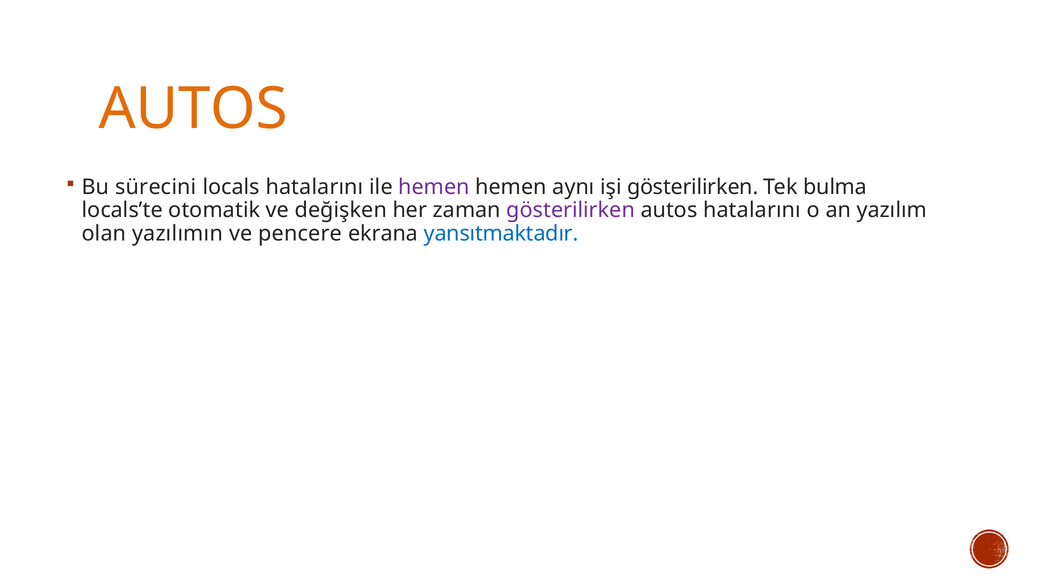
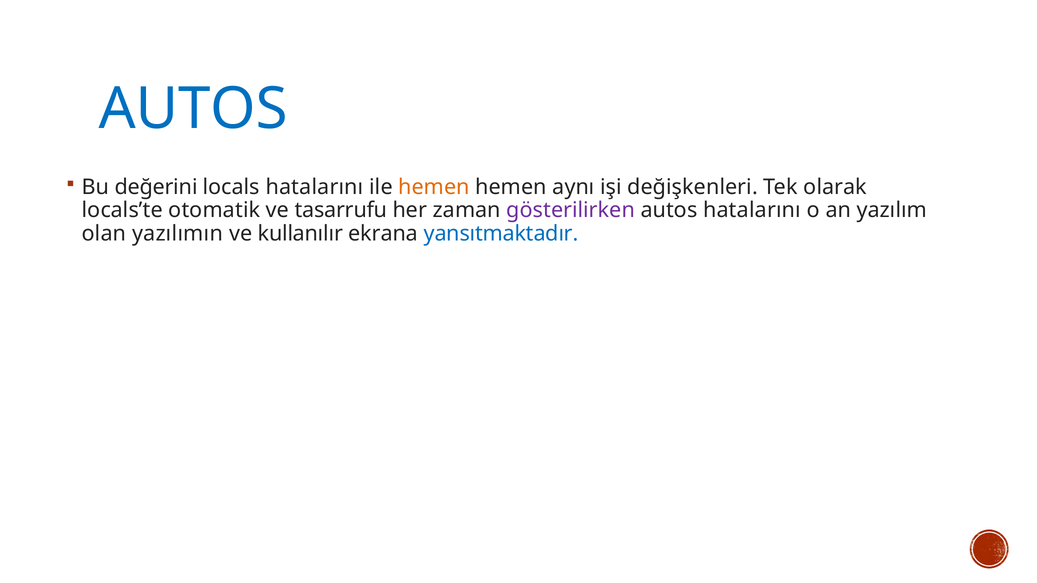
AUTOS colour: orange -> blue (193, 109)
sürecini: sürecini -> değerini (156, 187)
hemen colour: purple -> orange (434, 187)
işi gösterilirken: gösterilirken -> değişkenleri (693, 187)
bulma: bulma -> olarak (835, 187)
değişken: değişken -> tasarrufu (341, 210)
pencere: pencere -> kullanılır (300, 234)
